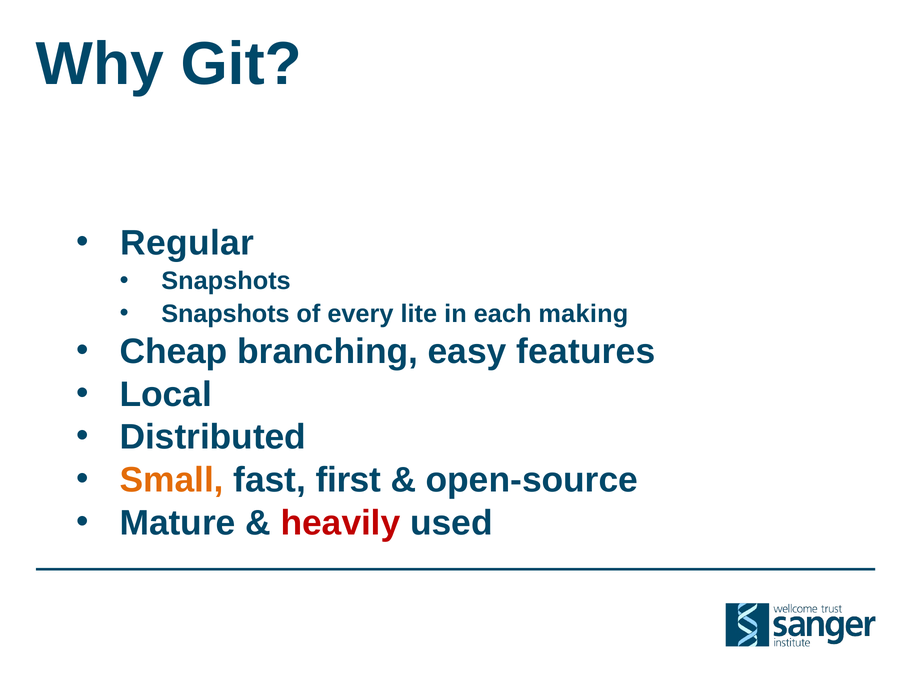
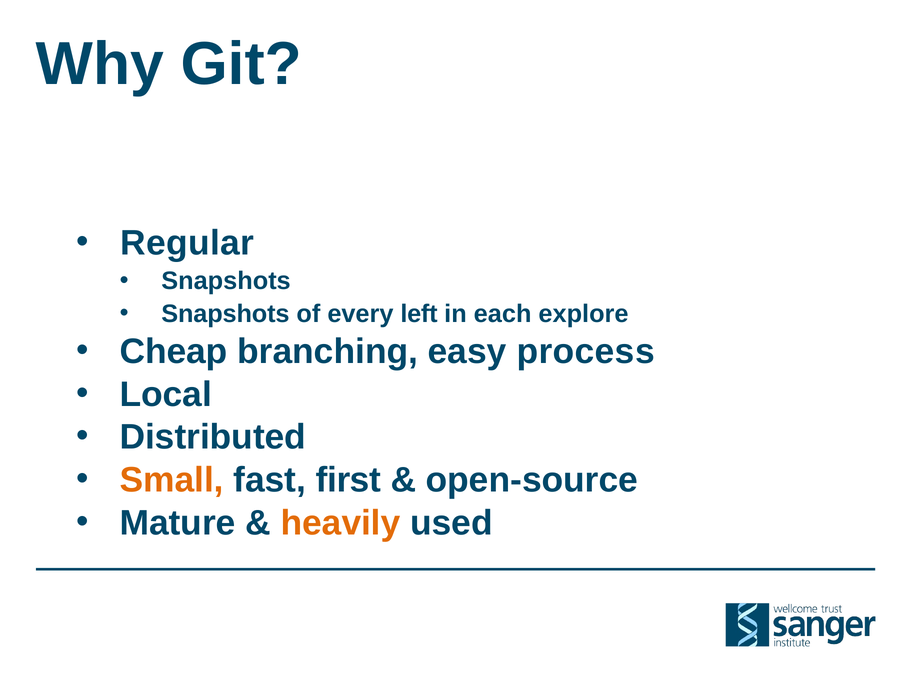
lite: lite -> left (419, 314)
making: making -> explore (584, 314)
features: features -> process (586, 352)
heavily colour: red -> orange (341, 523)
